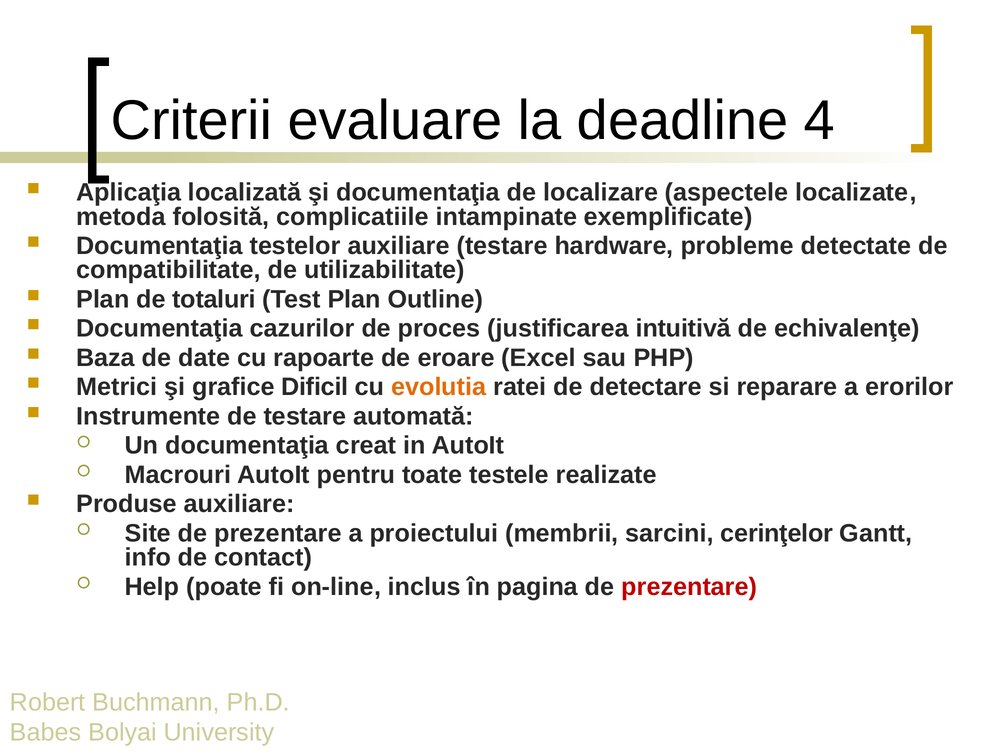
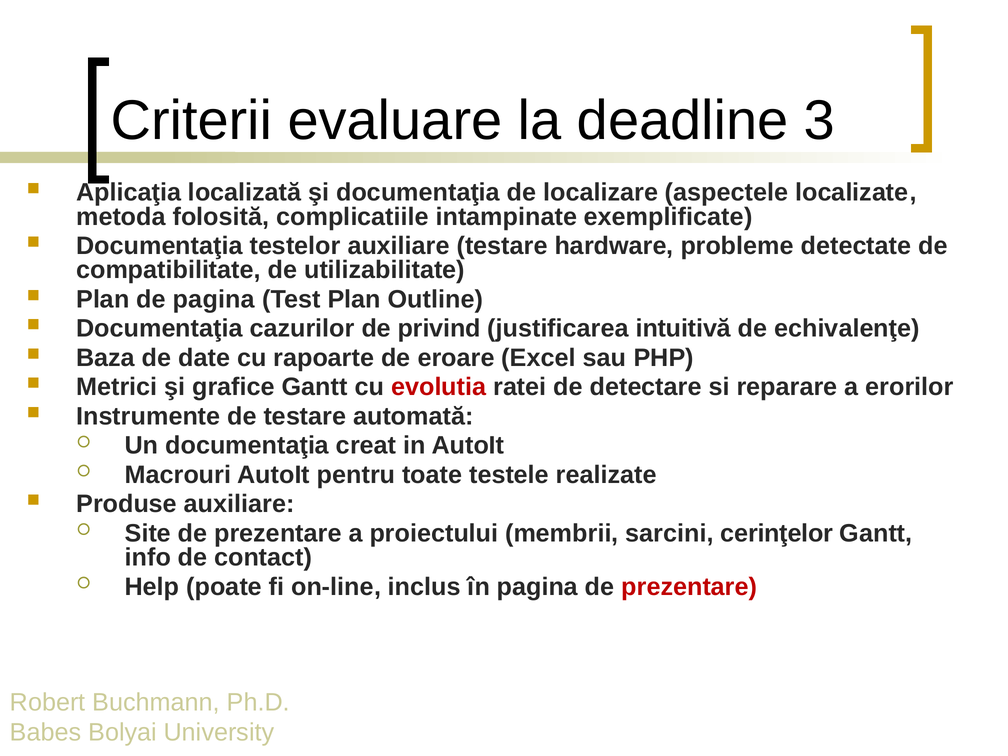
4: 4 -> 3 (819, 121)
de totaluri: totaluri -> pagina (214, 299)
proces: proces -> privind (439, 329)
grafice Dificil: Dificil -> Gantt (315, 387)
evolutia colour: orange -> red (439, 387)
